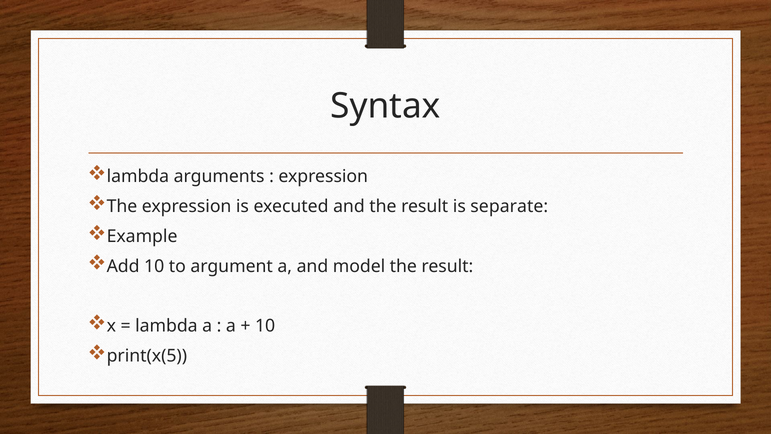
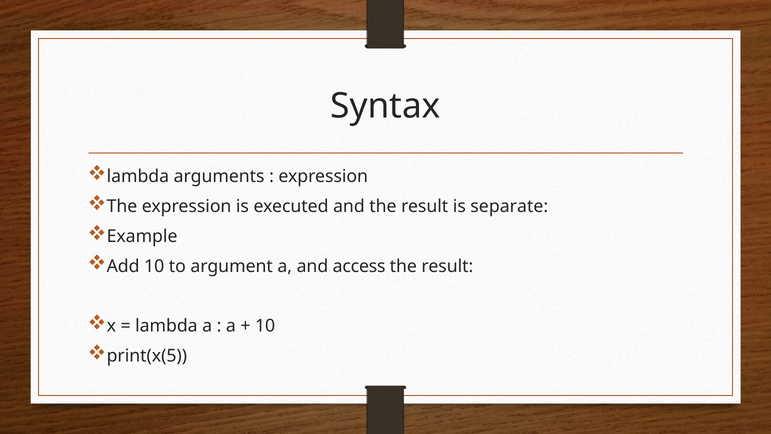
model: model -> access (359, 266)
